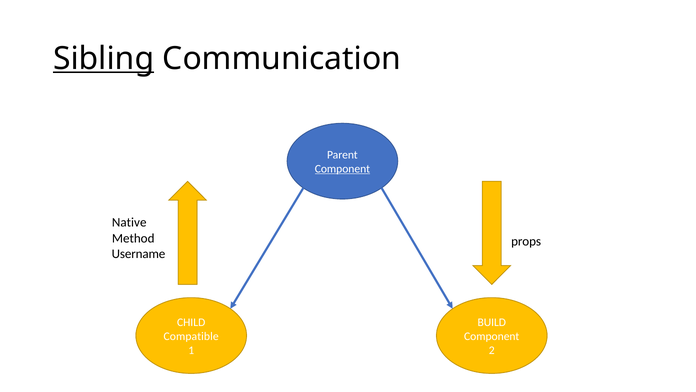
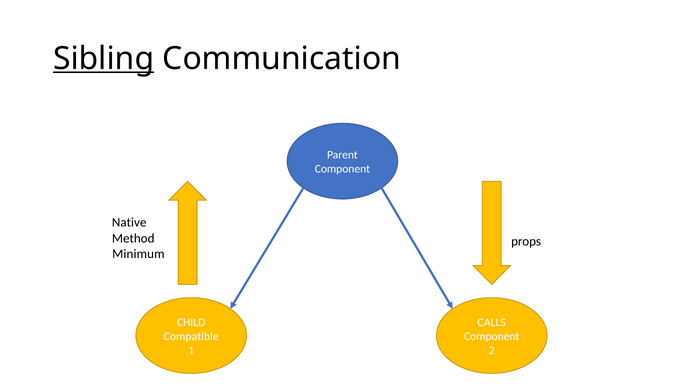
Component underline: present -> none (342, 169)
Username: Username -> Minimum (138, 254)
BUILD: BUILD -> CALLS (492, 322)
